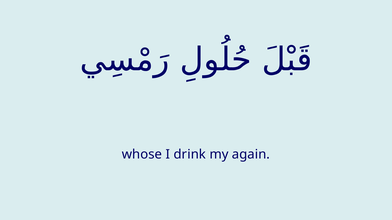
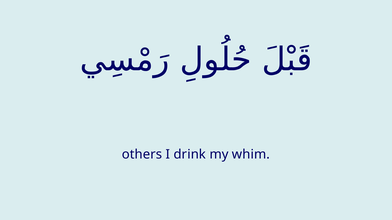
whose: whose -> others (142, 155)
again: again -> whim (251, 155)
